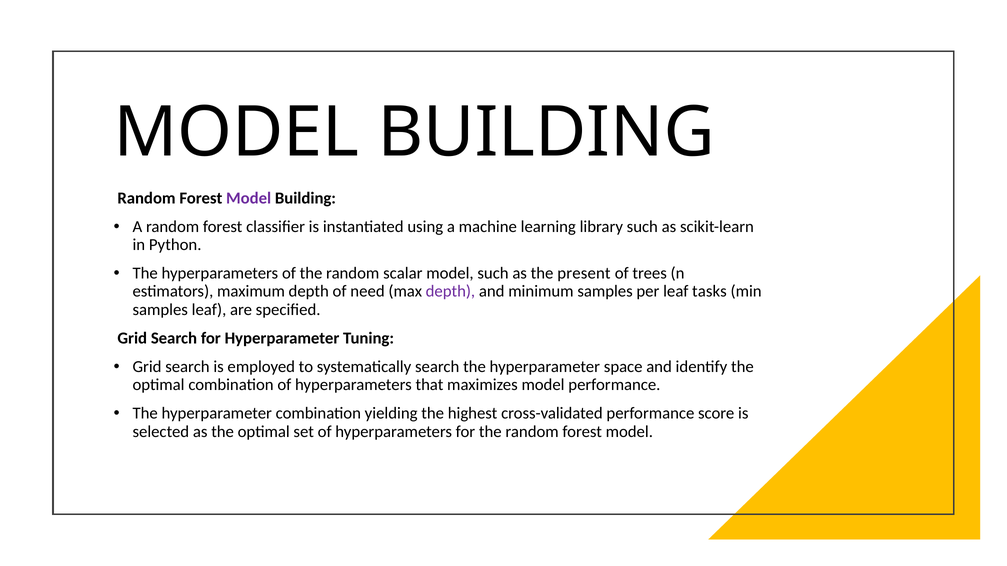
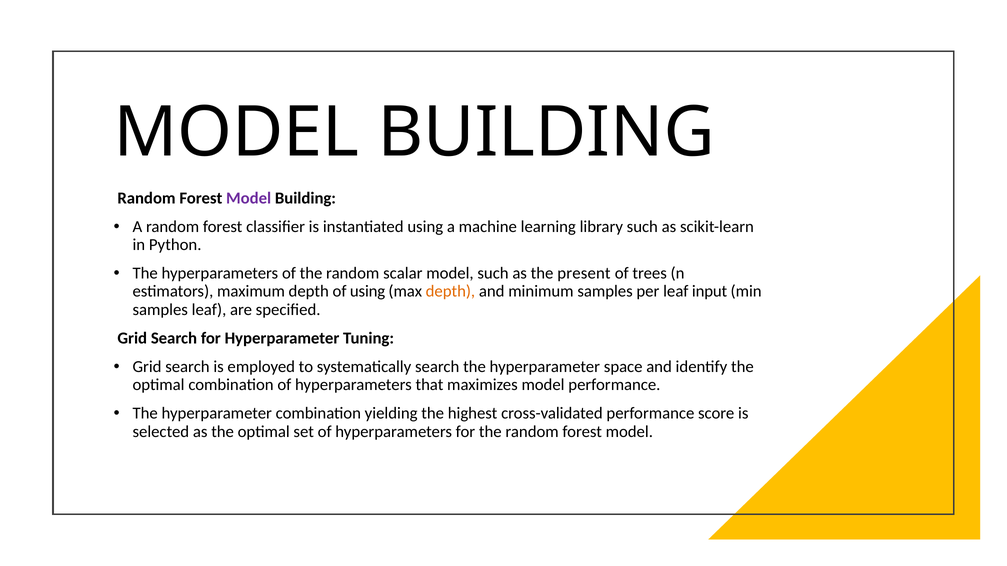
of need: need -> using (368, 292)
depth colour: purple -> orange (450, 292)
tasks: tasks -> input (710, 292)
